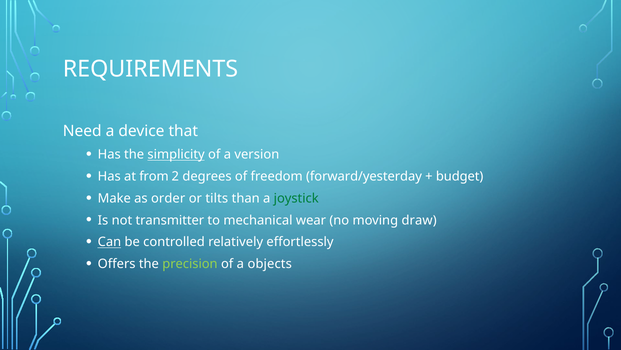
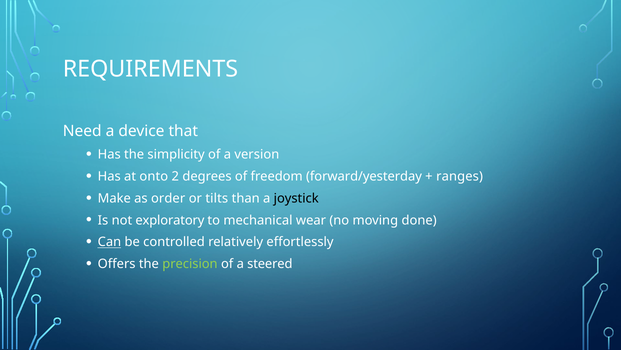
simplicity underline: present -> none (176, 154)
from: from -> onto (154, 176)
budget: budget -> ranges (460, 176)
joystick colour: green -> black (296, 198)
transmitter: transmitter -> exploratory (170, 220)
draw: draw -> done (419, 220)
objects: objects -> steered (270, 264)
